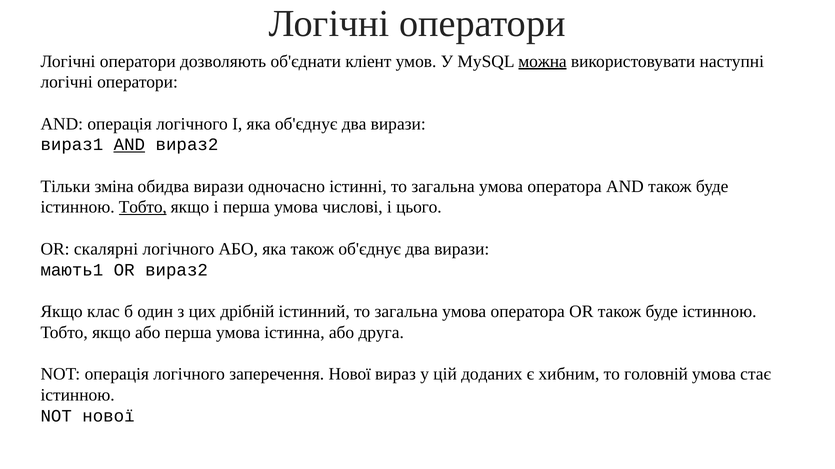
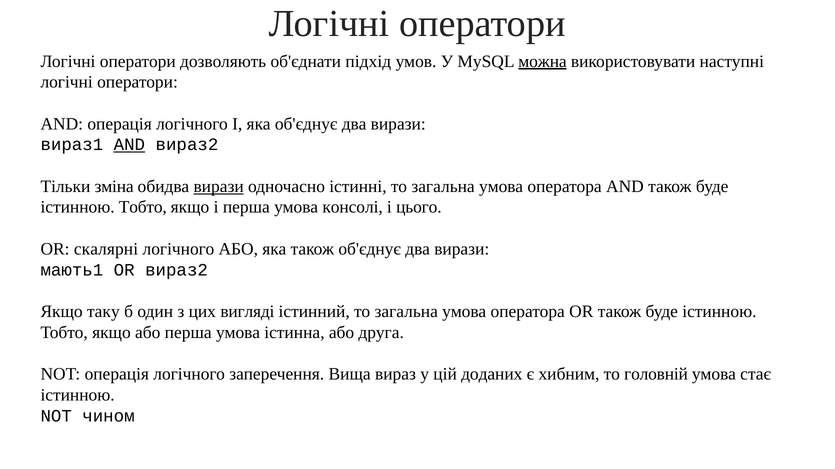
кліент: кліент -> підхід (368, 61)
вирази underline: none -> present (219, 187)
Тобто underline: present -> none (143, 208)
числові: числові -> консолі (353, 208)
клас: клас -> таку (103, 312)
дрібній: дрібній -> вигляді (247, 312)
заперечення Нової: Нової -> Вища (350, 375)
NOT нової: нової -> чином (108, 416)
